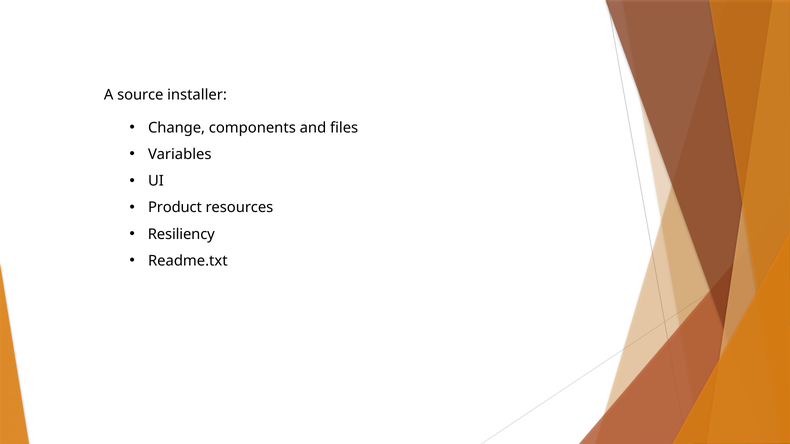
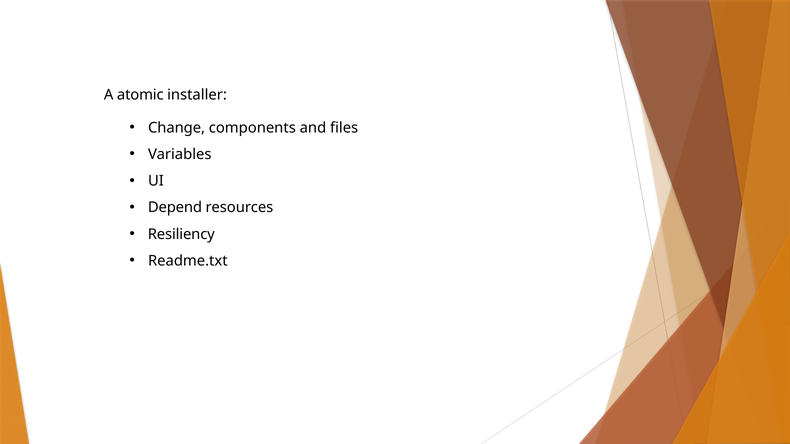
source: source -> atomic (140, 95)
Product: Product -> Depend (175, 208)
